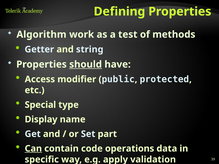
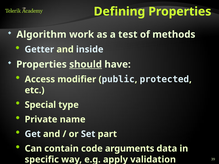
string: string -> inside (90, 49)
Display: Display -> Private (41, 120)
Can underline: present -> none (33, 149)
operations: operations -> arguments (130, 149)
